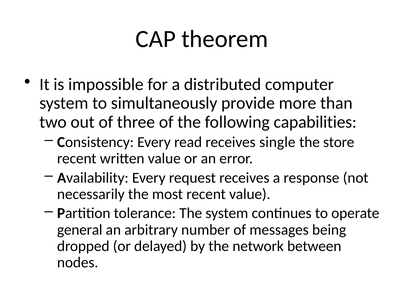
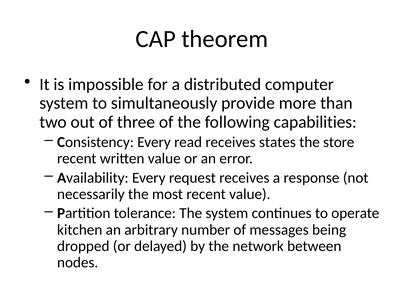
single: single -> states (277, 142)
general: general -> kitchen (80, 230)
